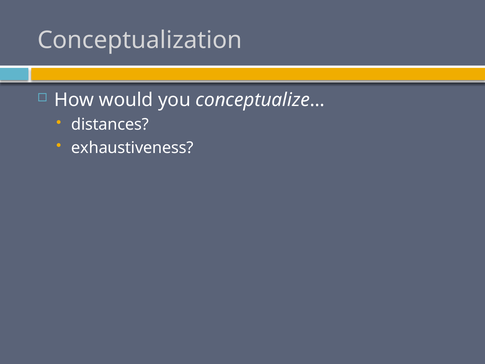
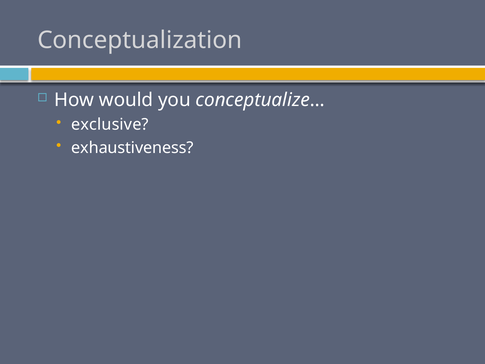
distances: distances -> exclusive (110, 124)
